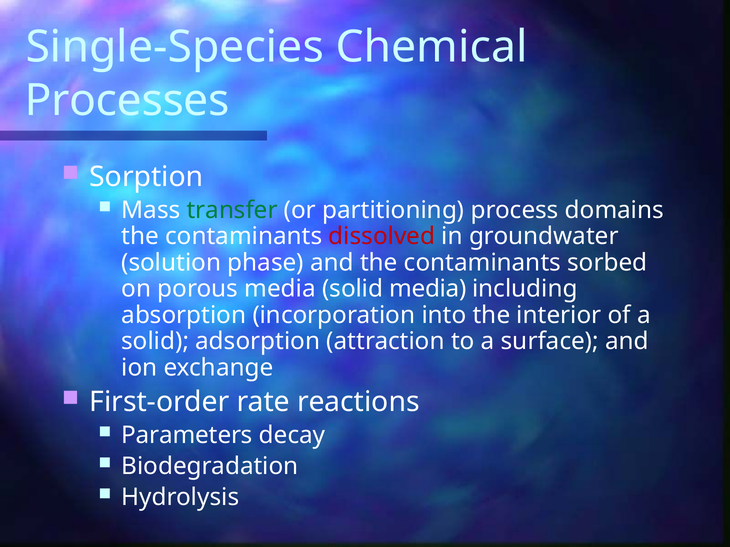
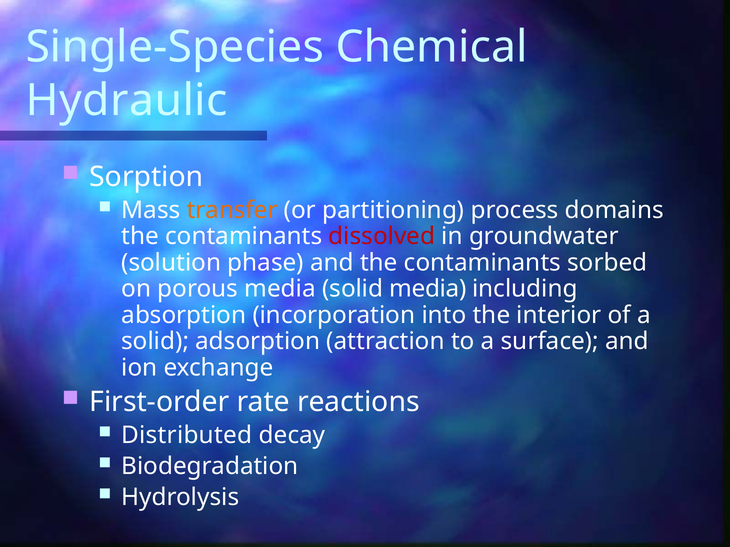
Processes: Processes -> Hydraulic (127, 100)
transfer colour: green -> orange (232, 210)
Parameters: Parameters -> Distributed (187, 435)
